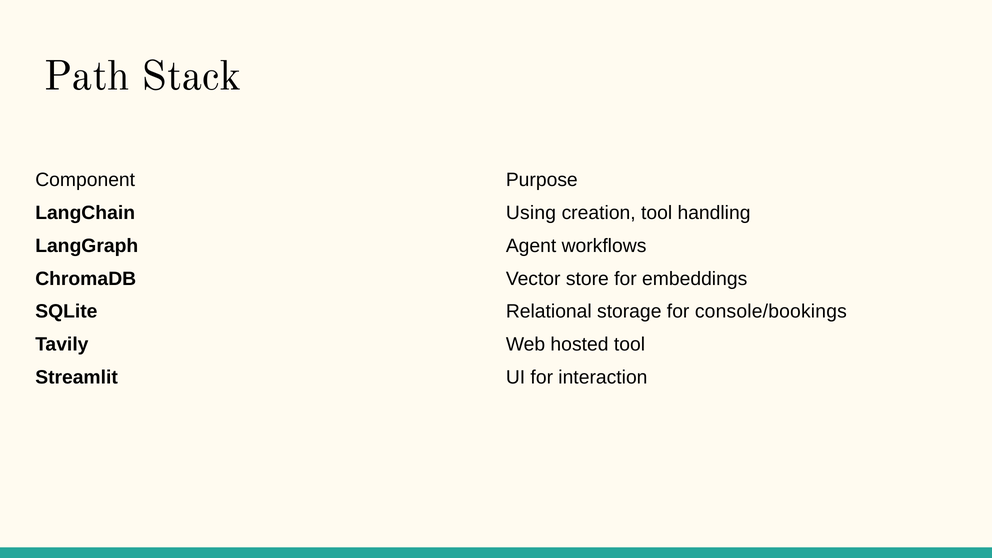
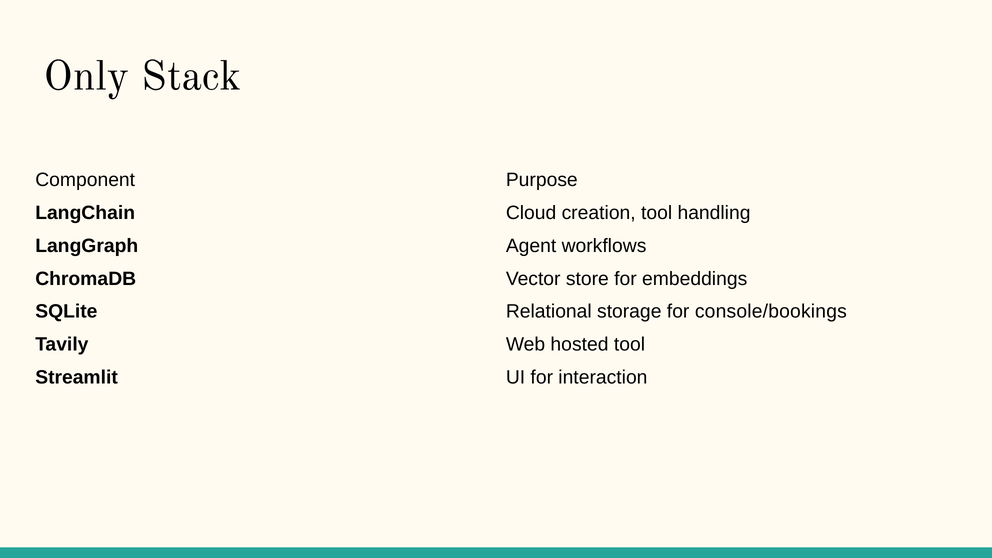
Path: Path -> Only (87, 76)
Using: Using -> Cloud (531, 213)
